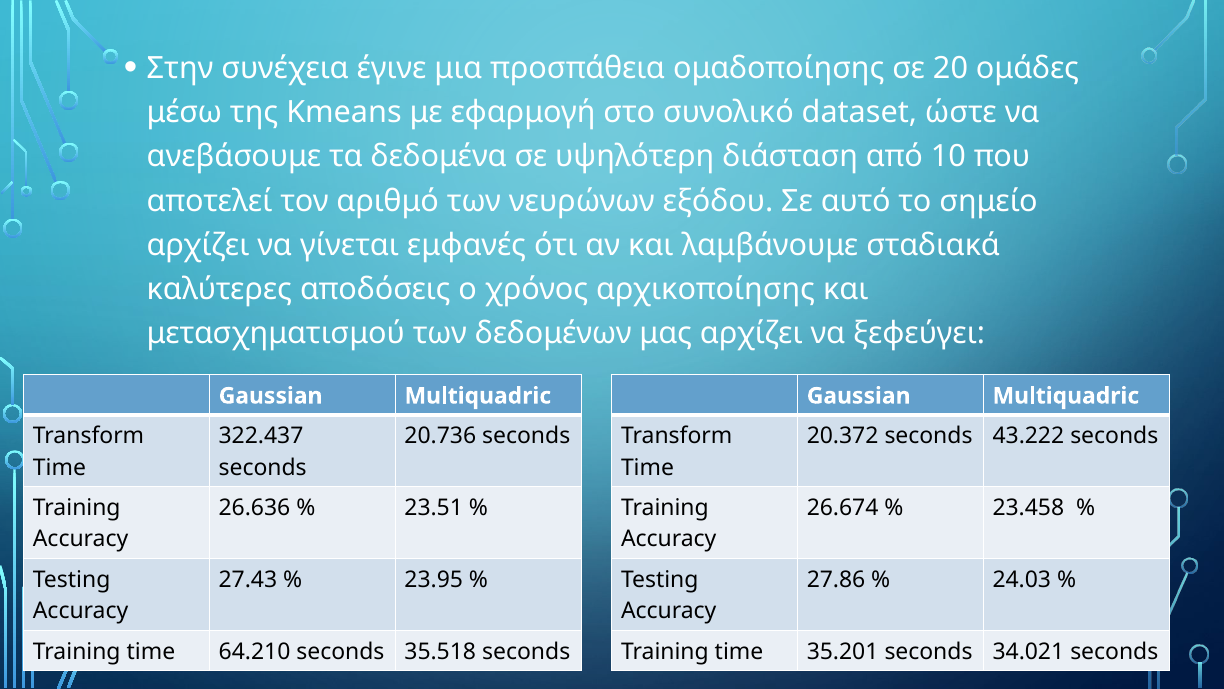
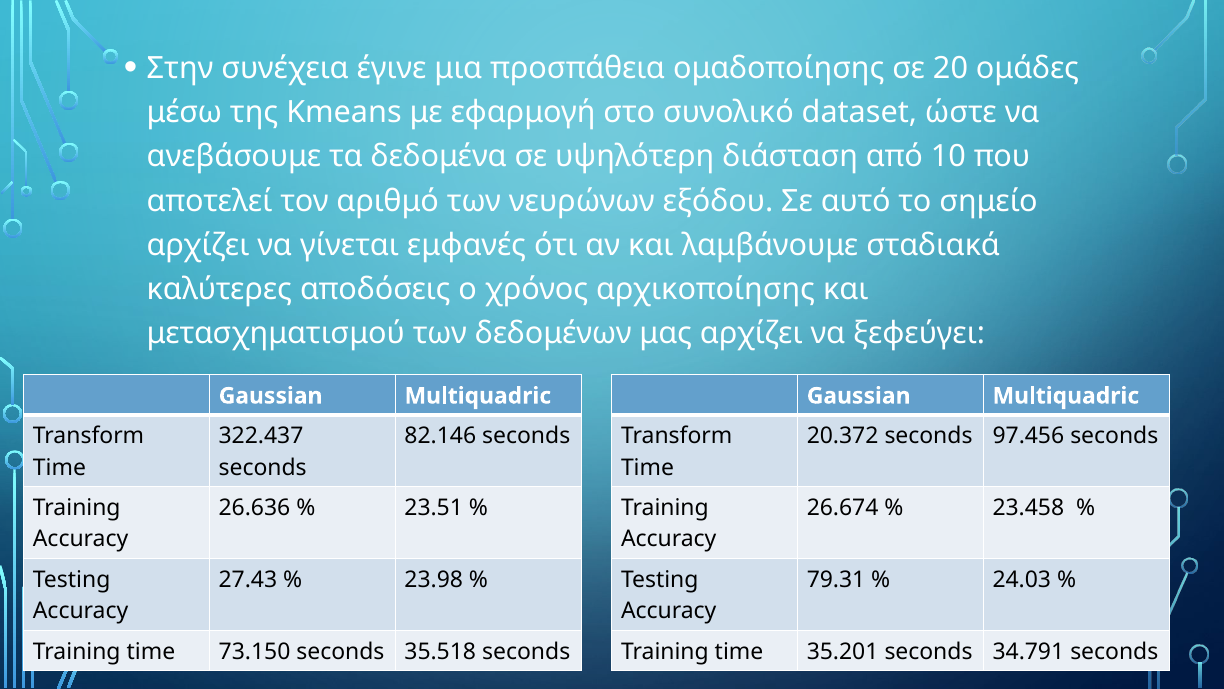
20.736: 20.736 -> 82.146 (440, 436)
43.222: 43.222 -> 97.456 (1028, 436)
23.95: 23.95 -> 23.98 (434, 579)
27.86: 27.86 -> 79.31 (836, 579)
64.210: 64.210 -> 73.150 (255, 651)
34.021: 34.021 -> 34.791 (1028, 651)
